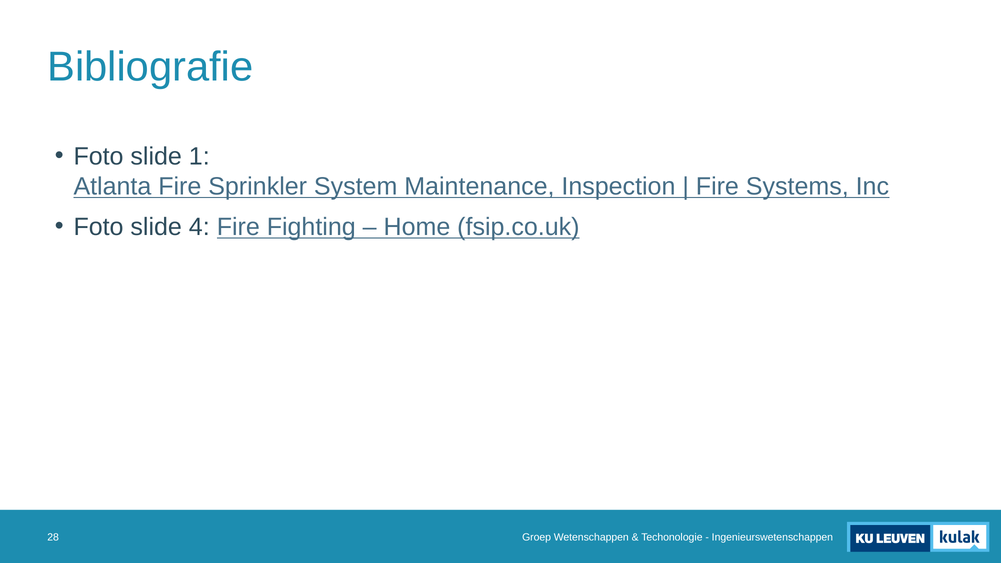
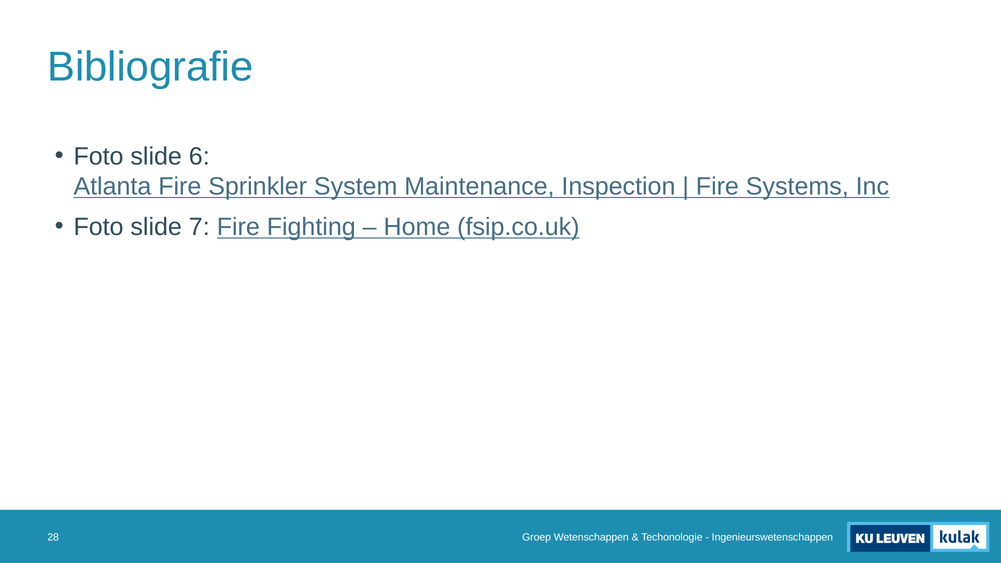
1: 1 -> 6 (199, 156)
4: 4 -> 7 (199, 227)
